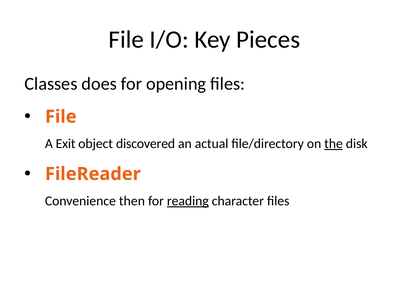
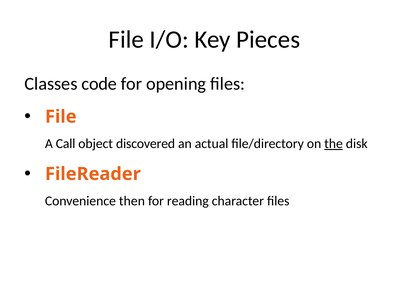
does: does -> code (99, 84)
Exit: Exit -> Call (66, 144)
reading underline: present -> none (188, 201)
